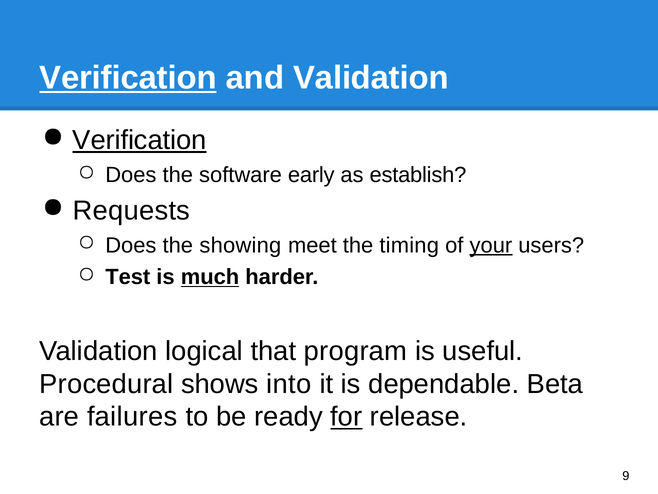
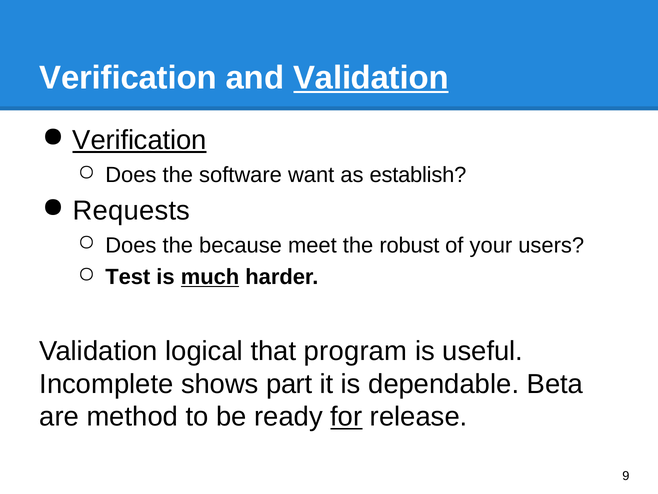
Verification underline: present -> none (128, 78)
Validation underline: none -> present (371, 78)
early: early -> want (311, 175)
showing: showing -> because (241, 245)
timing: timing -> robust (409, 245)
your underline: present -> none (491, 245)
Procedural: Procedural -> Incomplete (106, 384)
into: into -> part (289, 384)
failures: failures -> method (132, 417)
